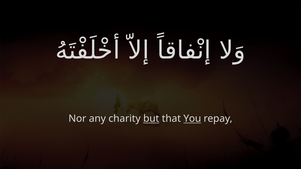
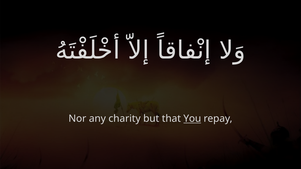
but underline: present -> none (151, 119)
